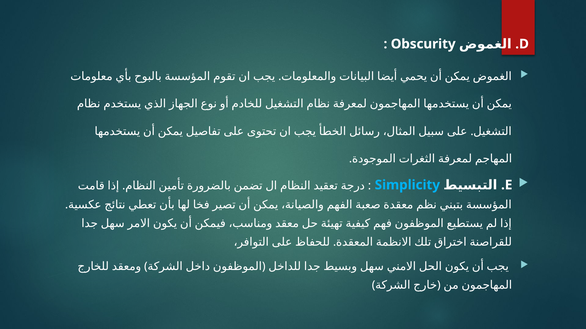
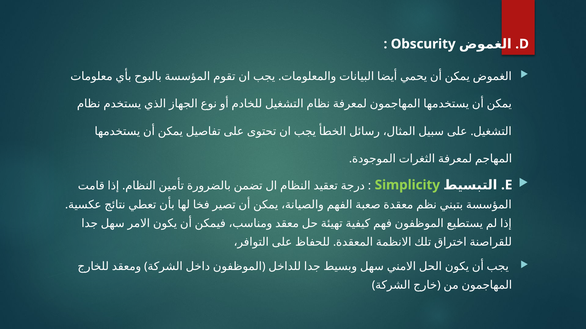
Simplicity colour: light blue -> light green (407, 185)
